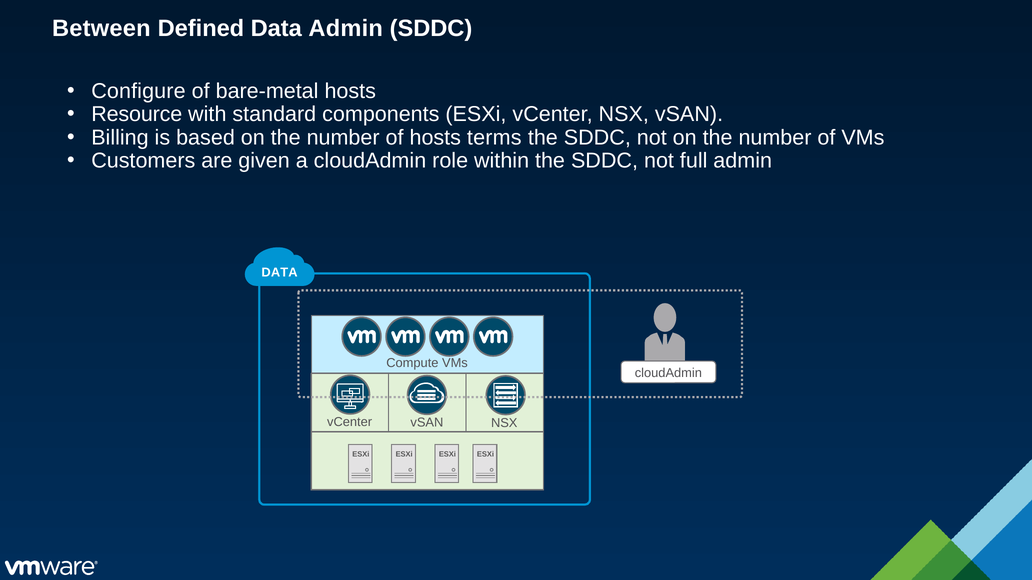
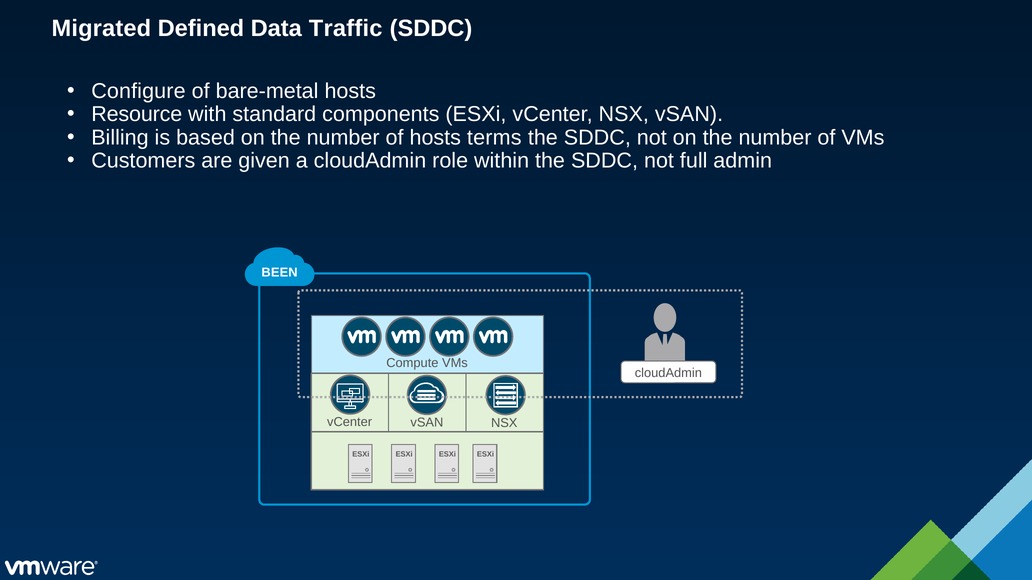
Between: Between -> Migrated (101, 28)
Data Admin: Admin -> Traffic (346, 28)
DATA: DATA -> BEEN (280, 273)
